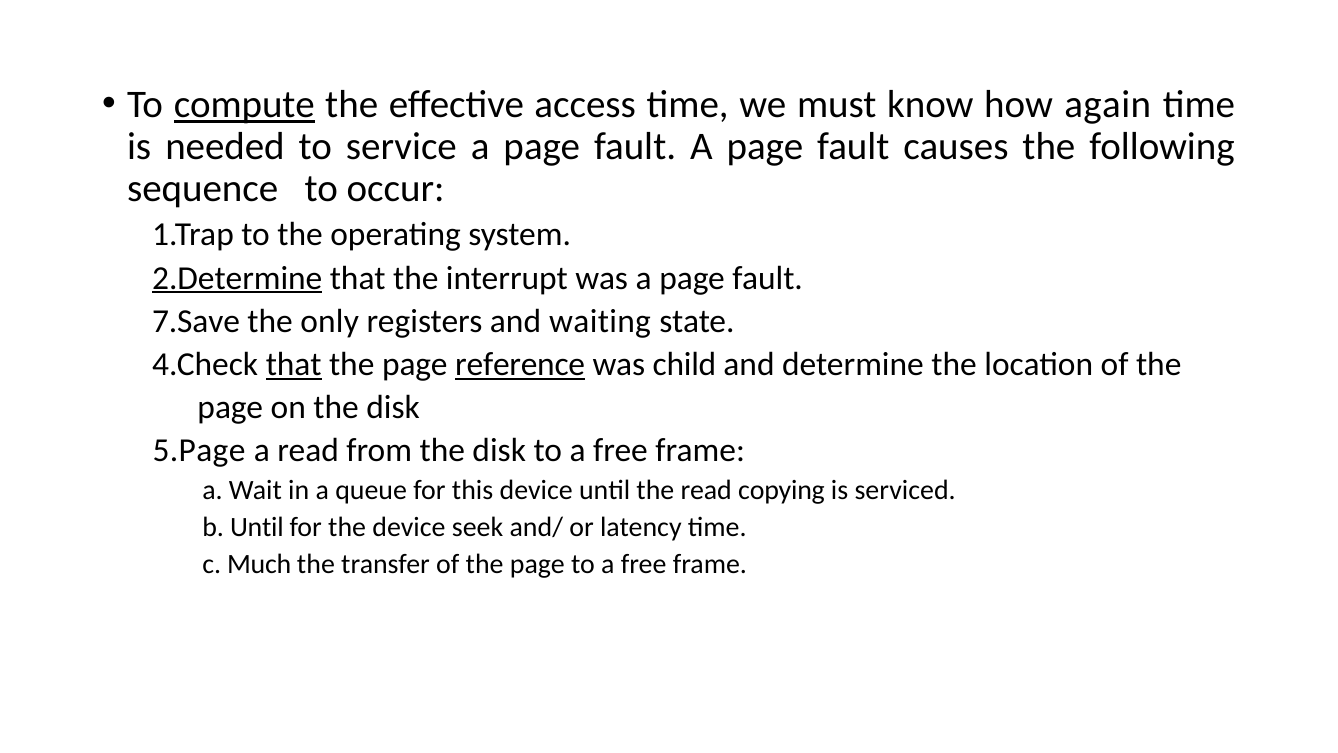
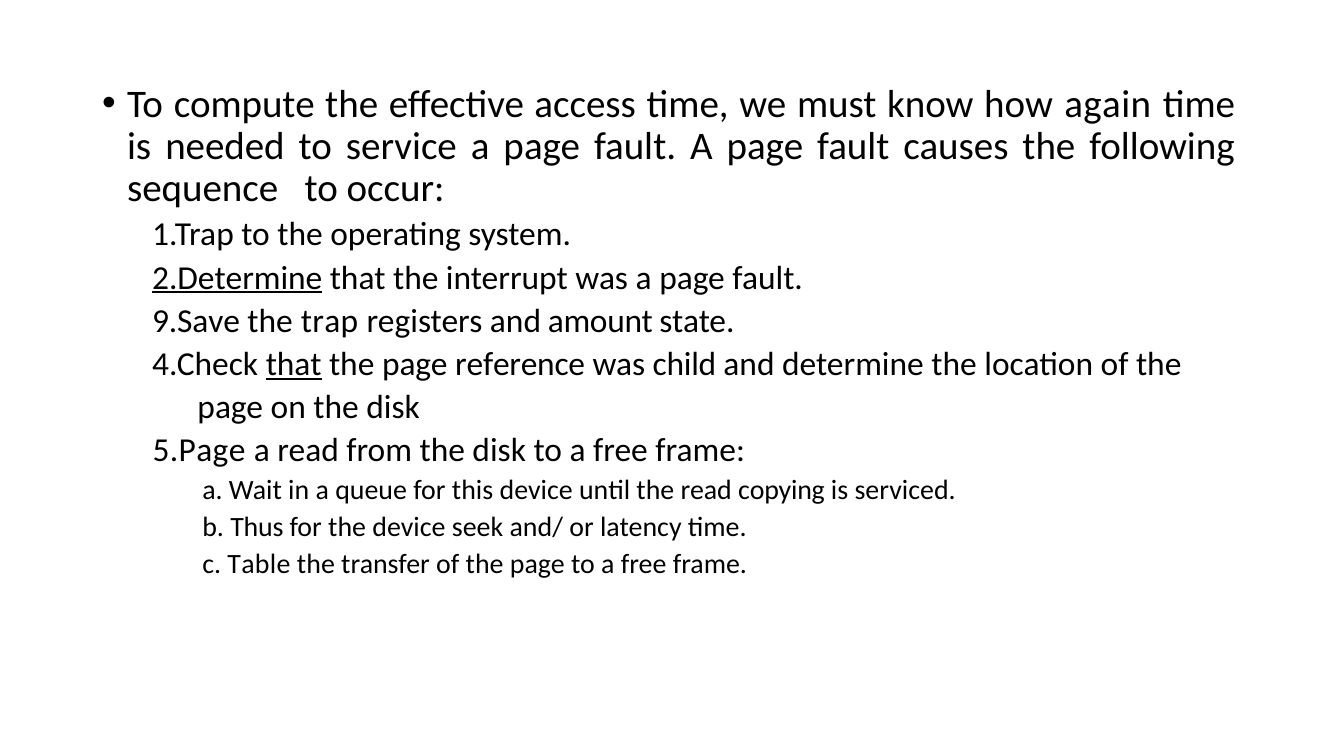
compute underline: present -> none (244, 105)
7.Save: 7.Save -> 9.Save (196, 321)
only: only -> trap (330, 321)
waiting: waiting -> amount (600, 321)
reference underline: present -> none (520, 364)
b Until: Until -> Thus (257, 527)
Much: Much -> Table (259, 564)
